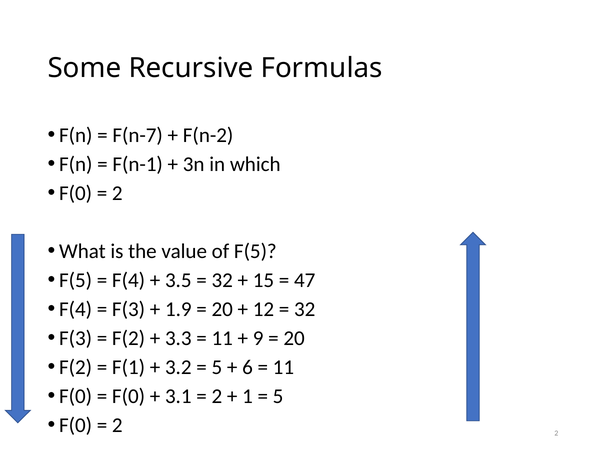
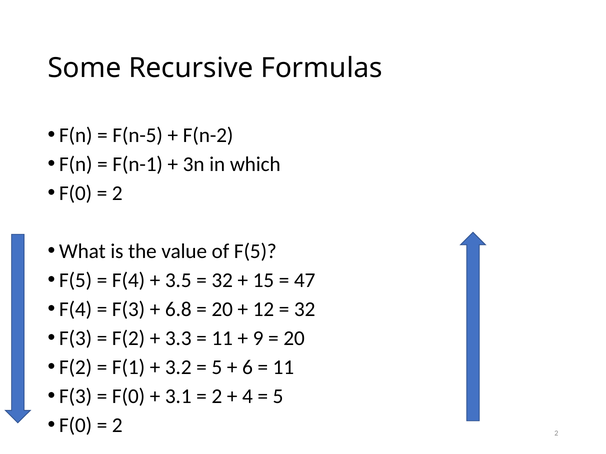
F(n-7: F(n-7 -> F(n-5 (138, 135)
1.9: 1.9 -> 6.8 (178, 309)
F(0: F(0 -> F(3 (76, 397)
1: 1 -> 4 (247, 397)
